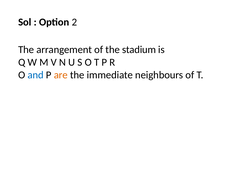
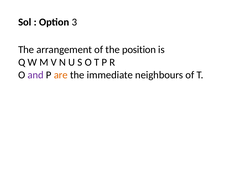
2: 2 -> 3 (74, 22)
stadium: stadium -> position (139, 49)
and colour: blue -> purple (36, 75)
